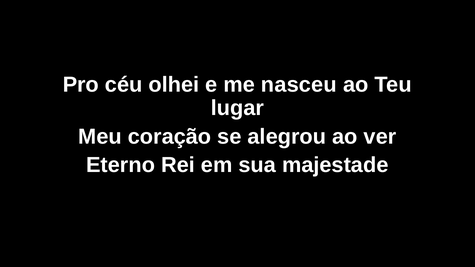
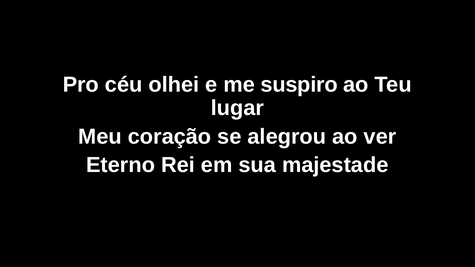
nasceu: nasceu -> suspiro (299, 85)
